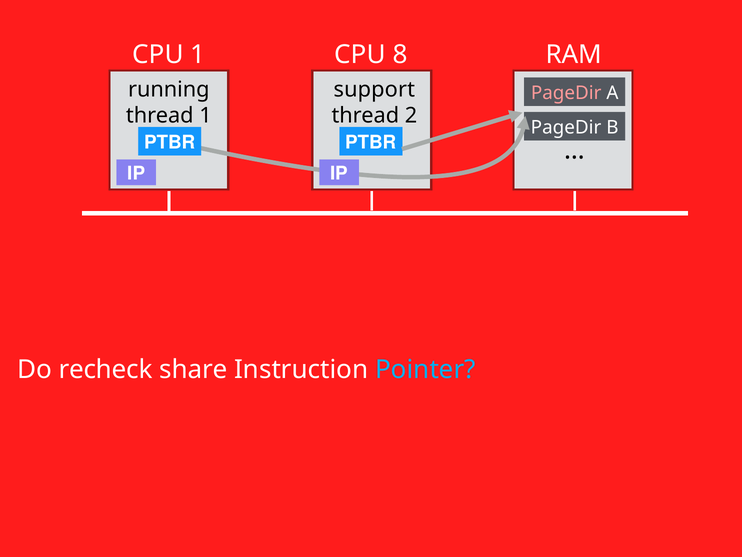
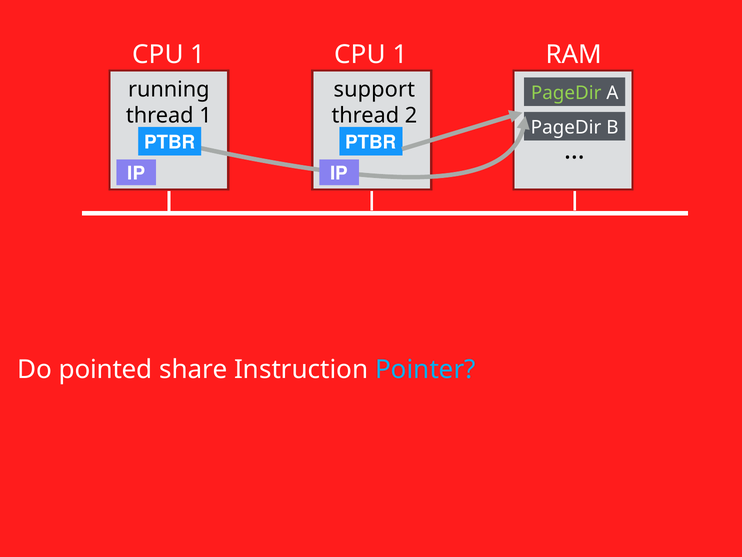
1 CPU 8: 8 -> 1 (400, 55)
PageDir colour: pink -> light green (566, 93)
recheck: recheck -> pointed (106, 369)
